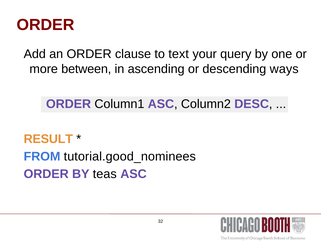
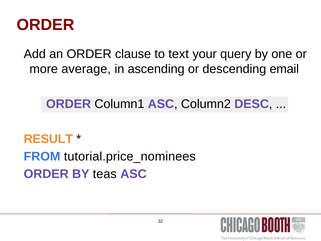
between: between -> average (86, 69)
ways: ways -> email (284, 69)
tutorial.good_nominees: tutorial.good_nominees -> tutorial.price_nominees (130, 156)
